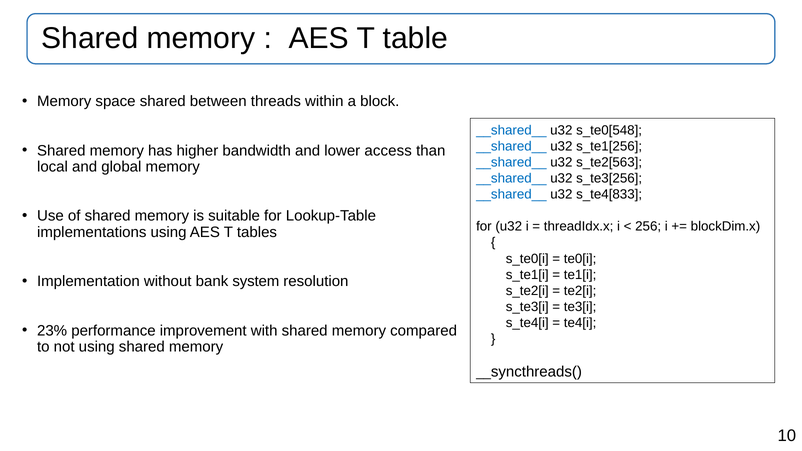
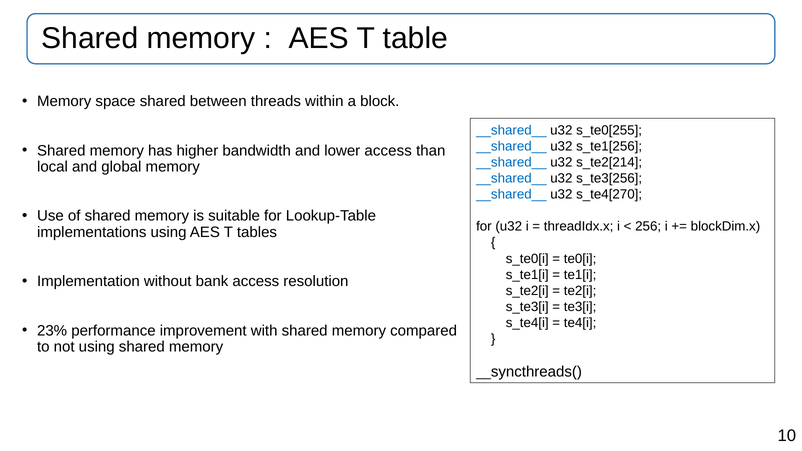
s_te0[548: s_te0[548 -> s_te0[255 (609, 130)
s_te2[563: s_te2[563 -> s_te2[214 (609, 162)
s_te4[833: s_te4[833 -> s_te4[270 (609, 195)
bank system: system -> access (256, 281)
